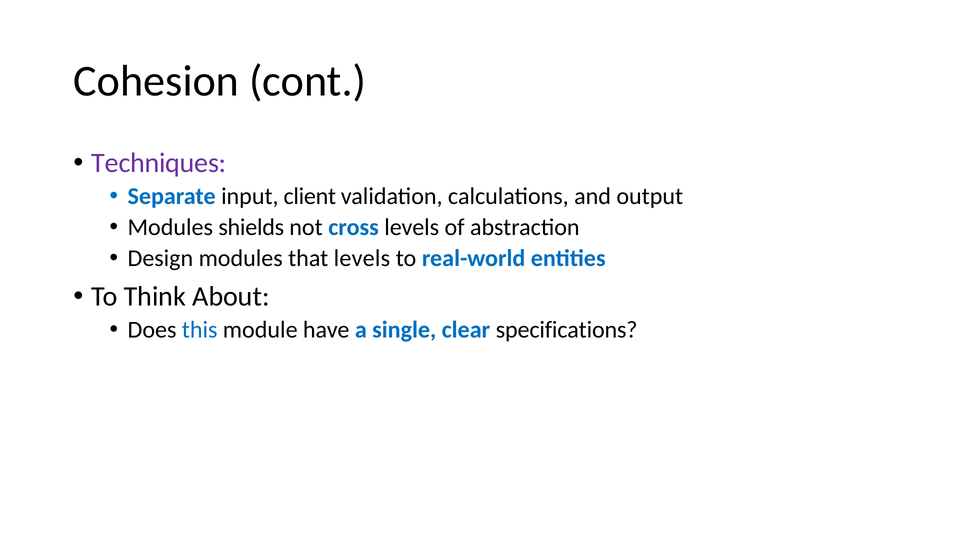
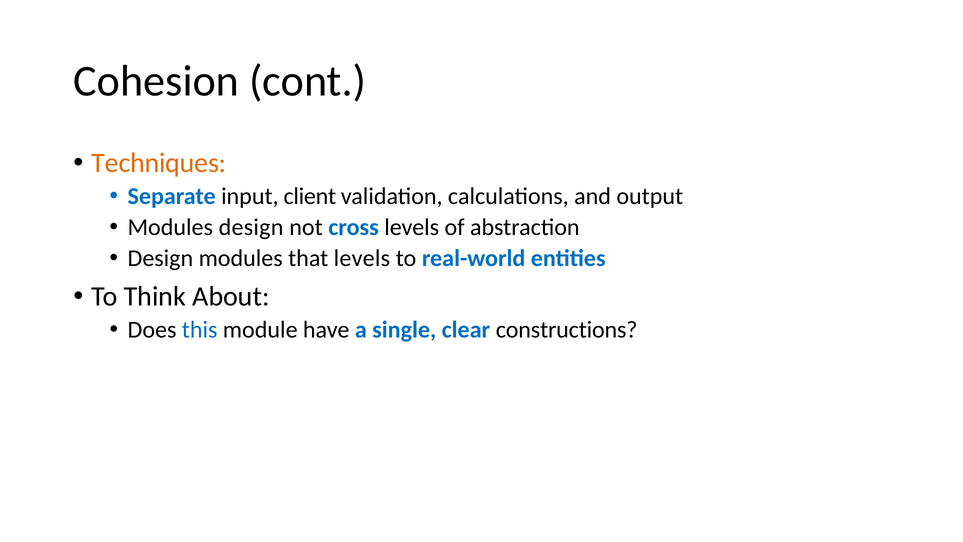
Techniques colour: purple -> orange (159, 163)
Modules shields: shields -> design (251, 227)
specifications: specifications -> constructions (567, 329)
